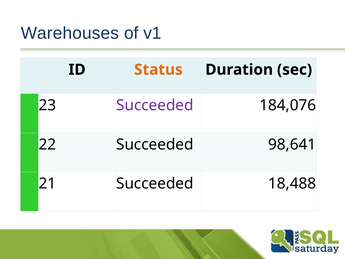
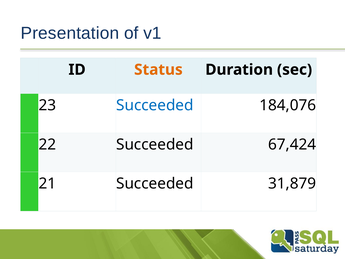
Warehouses: Warehouses -> Presentation (70, 33)
Succeeded colour: purple -> blue (155, 105)
98,641: 98,641 -> 67,424 (292, 144)
18,488: 18,488 -> 31,879 (292, 183)
